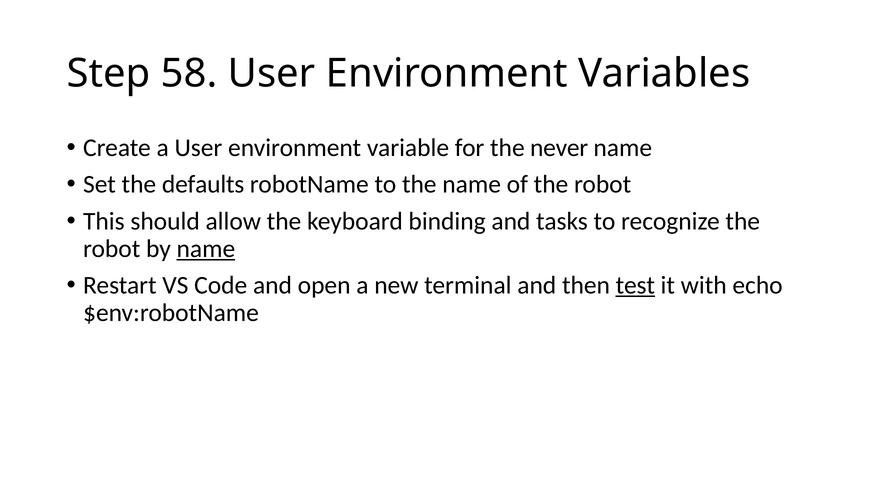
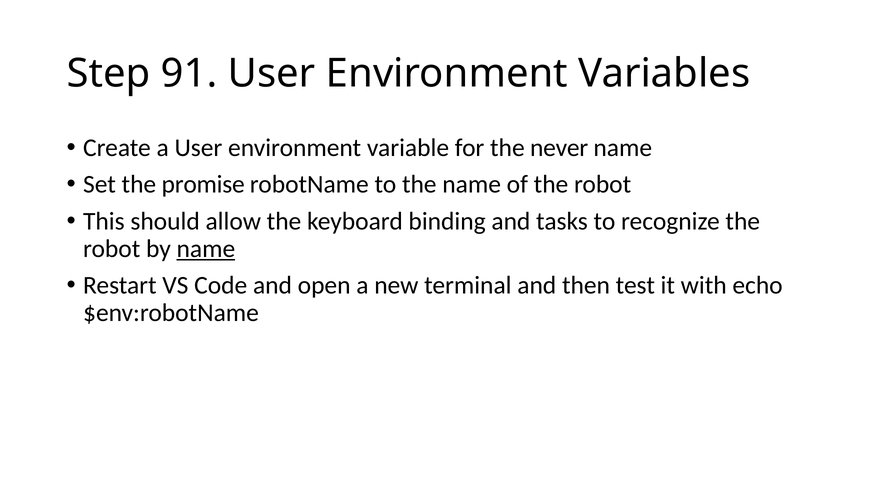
58: 58 -> 91 (189, 74)
defaults: defaults -> promise (203, 185)
test underline: present -> none (635, 286)
